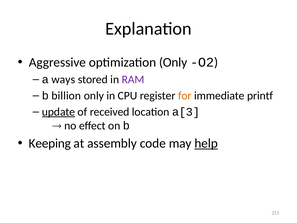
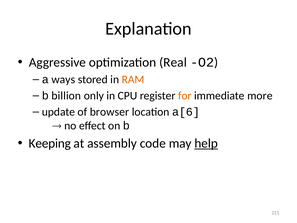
optimization Only: Only -> Real (173, 62)
RAM colour: purple -> orange (133, 79)
printf: printf -> more (260, 96)
update underline: present -> none (59, 112)
received: received -> browser (110, 112)
a[3: a[3 -> a[6 (186, 112)
